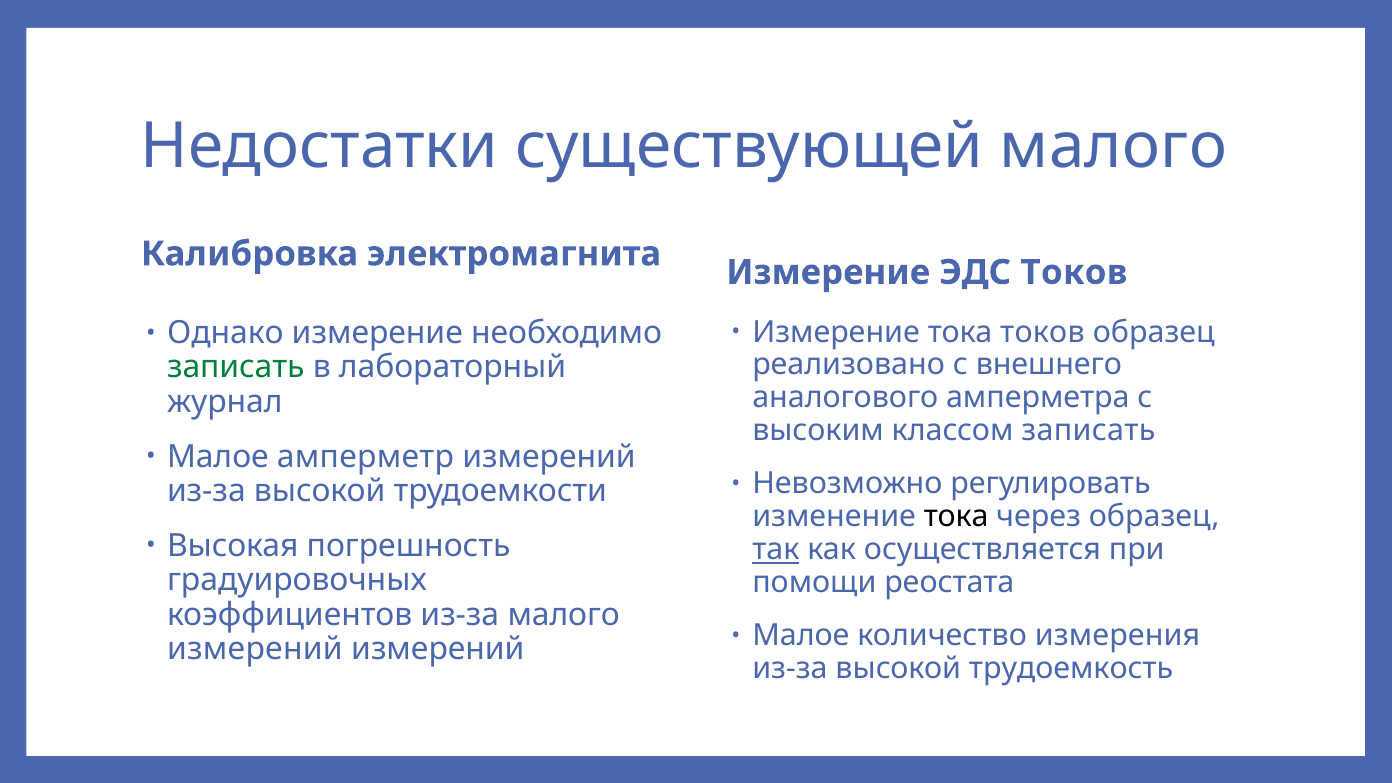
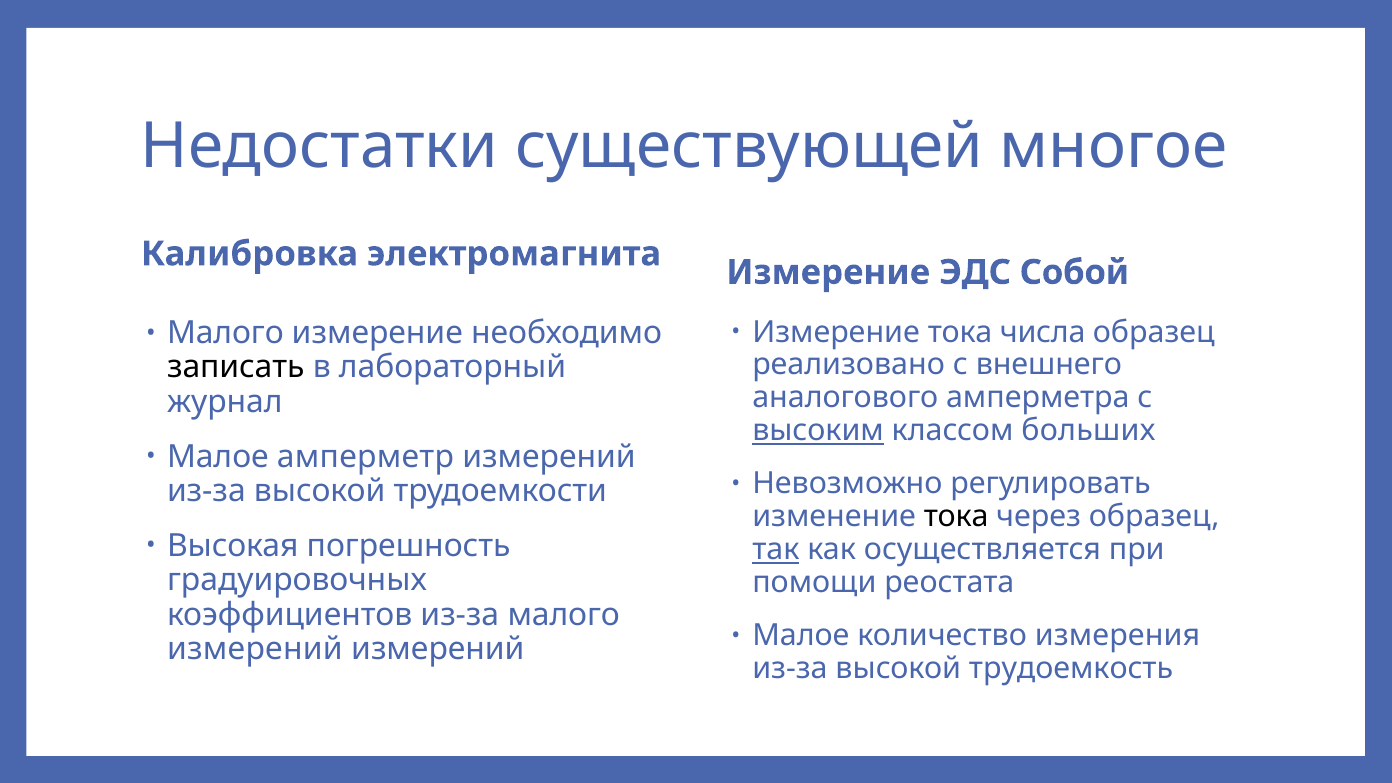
существующей малого: малого -> многое (1114, 147)
ЭДС Токов: Токов -> Собой (1074, 272)
тока токов: токов -> числа (1043, 332)
Однако: Однако -> Малого (225, 333)
записать colour: green -> black (236, 367)
высоким underline: none -> present (818, 431)
классом записать: записать -> больших (1088, 431)
